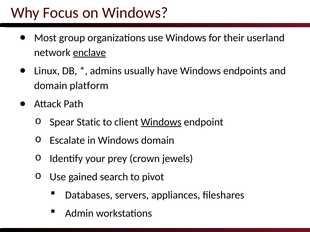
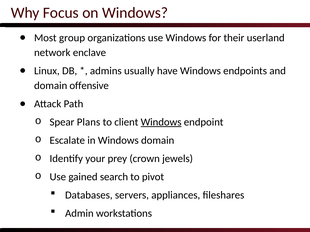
enclave underline: present -> none (89, 53)
platform: platform -> offensive (89, 86)
Static: Static -> Plans (89, 122)
